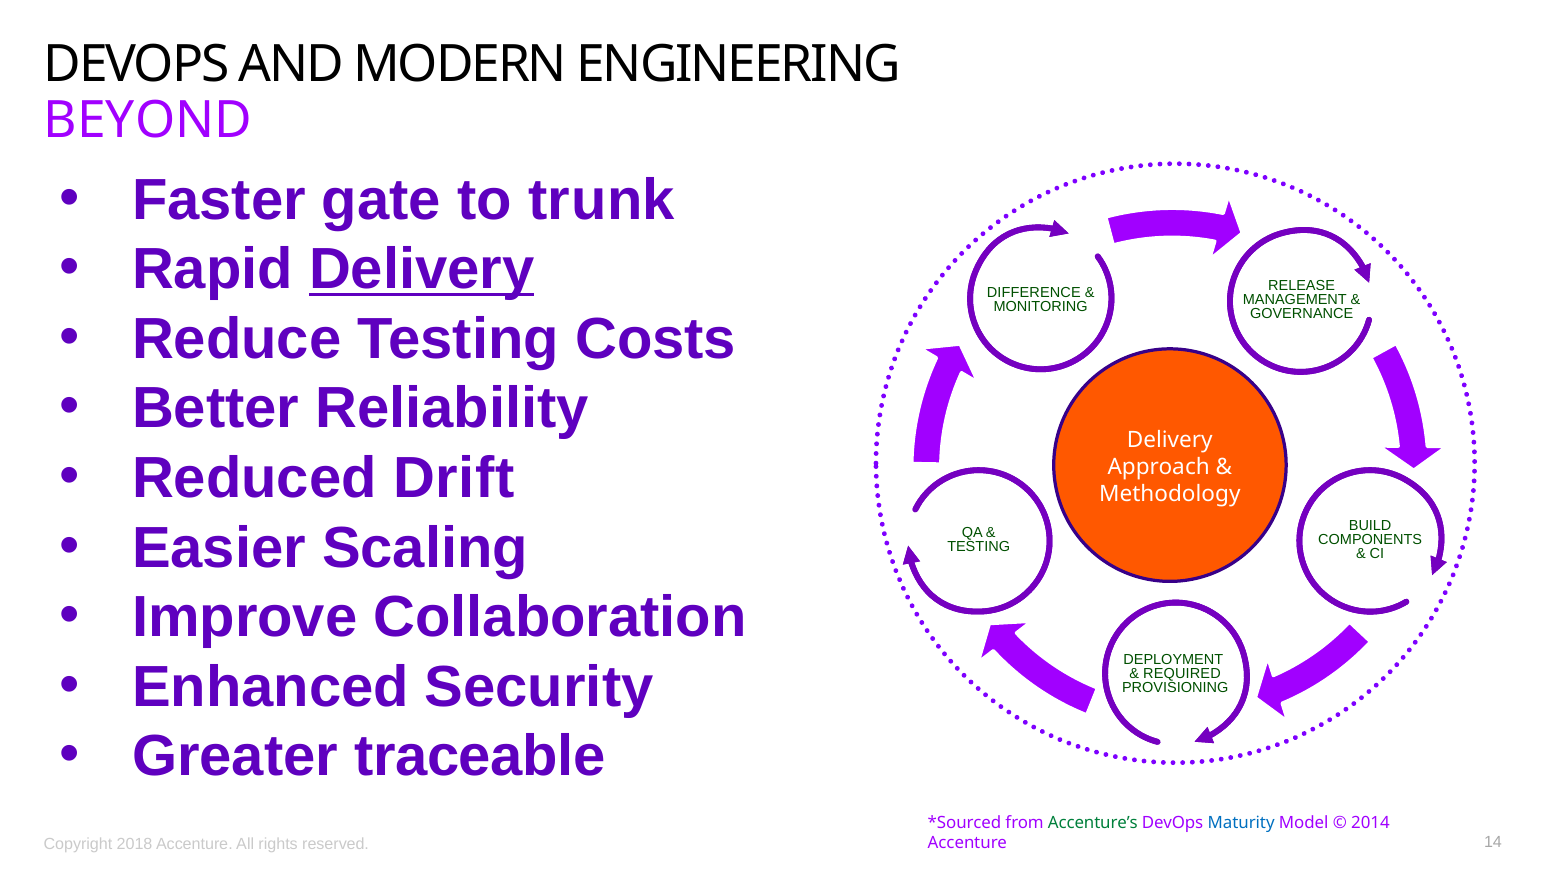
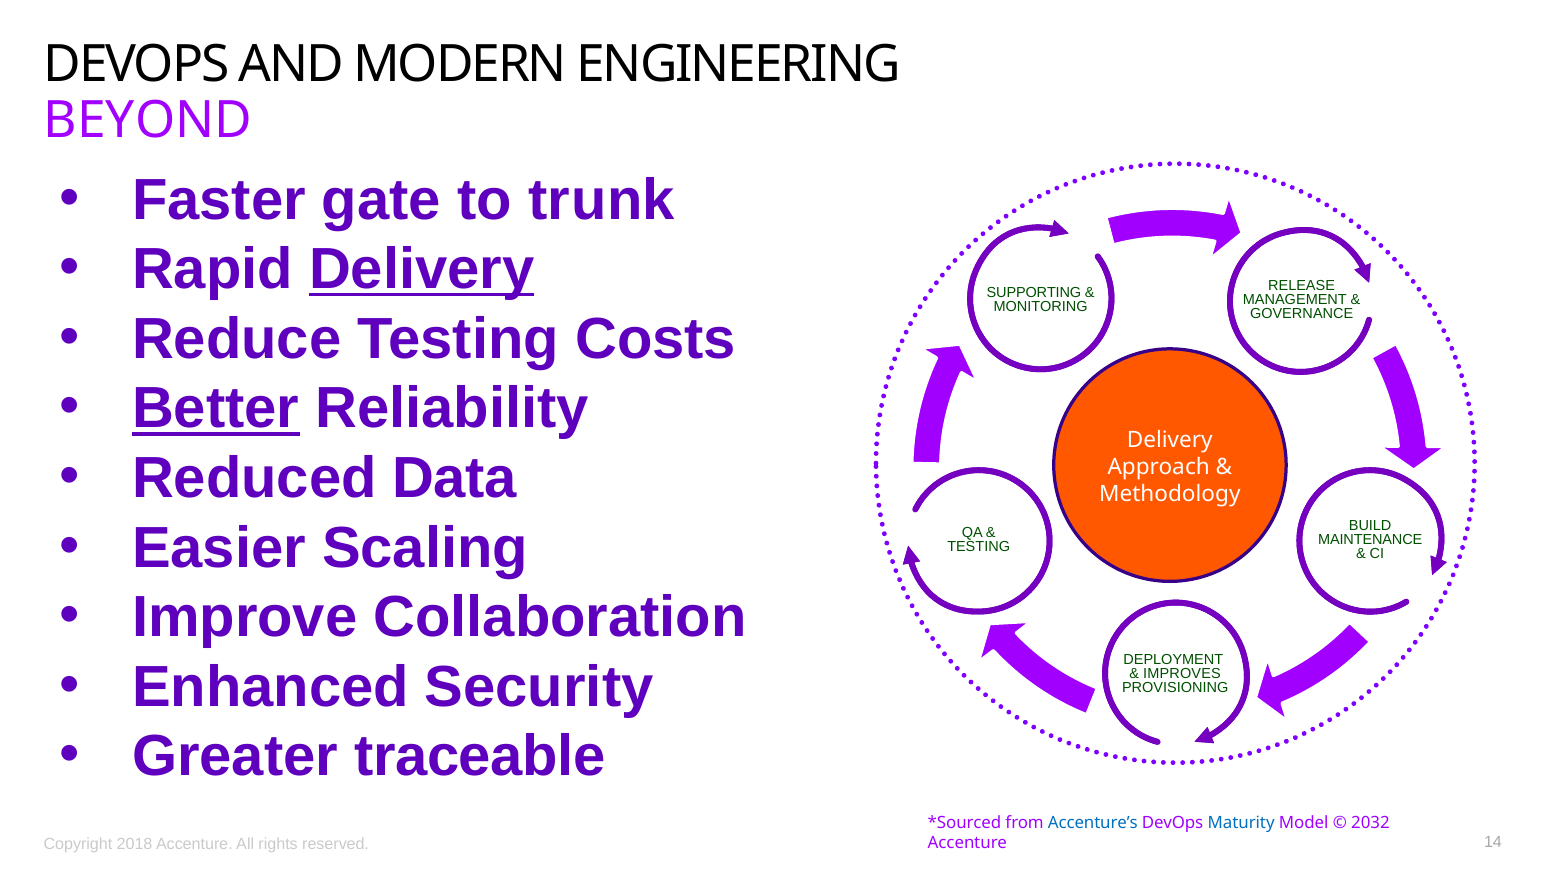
DIFFERENCE: DIFFERENCE -> SUPPORTING (1034, 292)
Better underline: none -> present (216, 409)
Drift: Drift -> Data (454, 478)
COMPONENTS: COMPONENTS -> MAINTENANCE (1370, 540)
REQUIRED: REQUIRED -> IMPROVES (1182, 674)
Accenture’s colour: green -> blue (1093, 822)
2014: 2014 -> 2032 (1370, 822)
